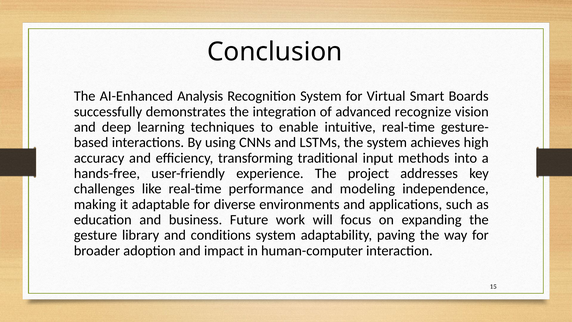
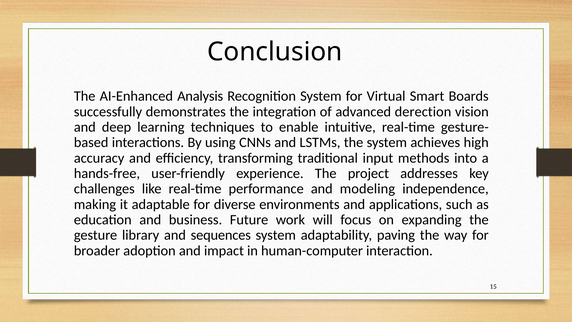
recognize: recognize -> derection (423, 112)
conditions: conditions -> sequences (221, 235)
